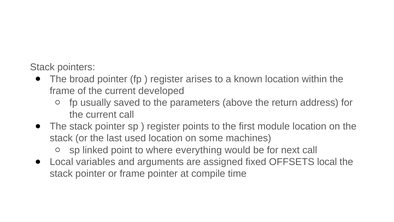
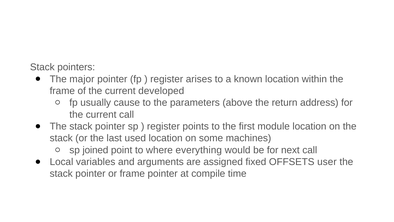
broad: broad -> major (82, 79)
saved: saved -> cause (127, 103)
linked: linked -> joined (95, 150)
OFFSETS local: local -> user (327, 162)
